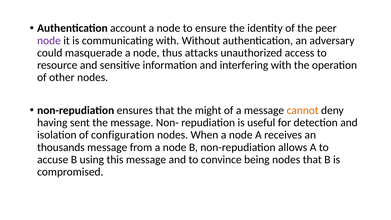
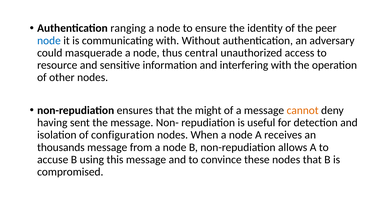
account: account -> ranging (128, 28)
node colour: purple -> blue (49, 40)
attacks: attacks -> central (201, 53)
being: being -> these (257, 160)
